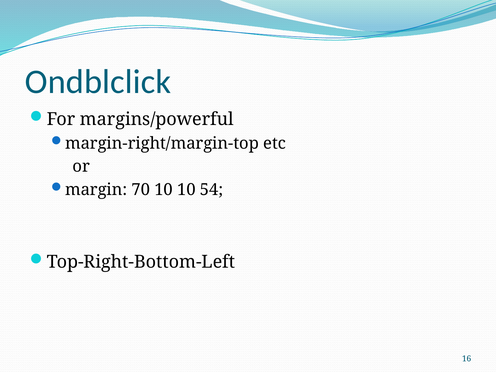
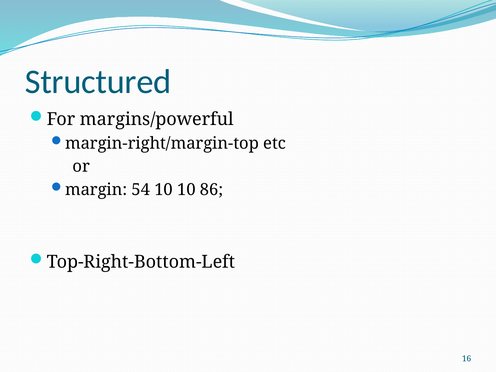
Ondblclick: Ondblclick -> Structured (98, 82)
70: 70 -> 54 (141, 190)
54: 54 -> 86 (212, 190)
